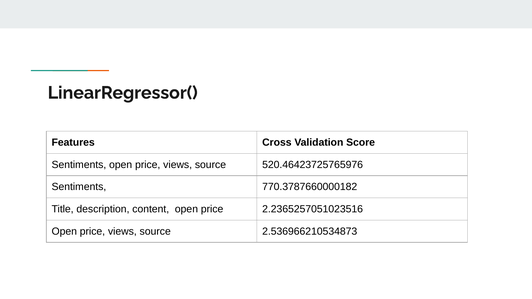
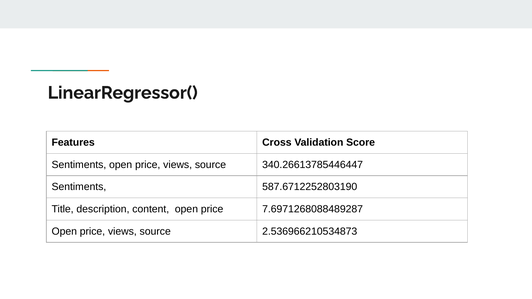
520.46423725765976: 520.46423725765976 -> 340.26613785446447 (313, 165)
770.3787660000182: 770.3787660000182 -> 587.6712252803190 (310, 187)
2.2365257051023516: 2.2365257051023516 -> 7.6971268088489287 (313, 209)
